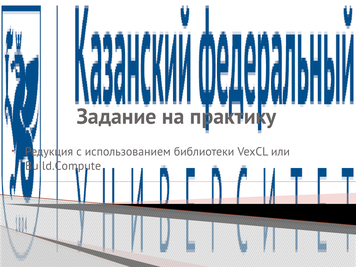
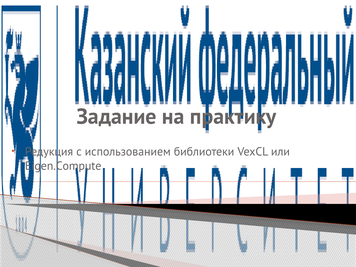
Build.Compute: Build.Compute -> Eigen.Compute (63, 166)
